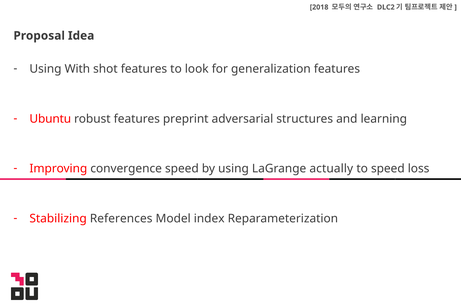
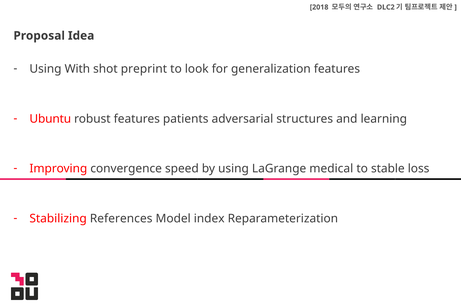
shot features: features -> preprint (144, 69)
preprint: preprint -> patients (186, 119)
actually: actually -> medical (331, 169)
to speed: speed -> stable (388, 169)
